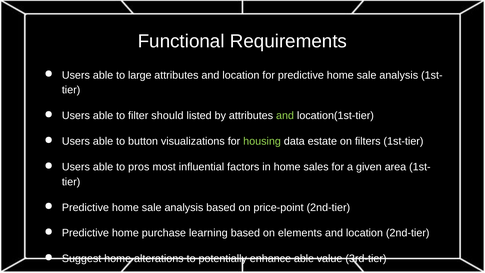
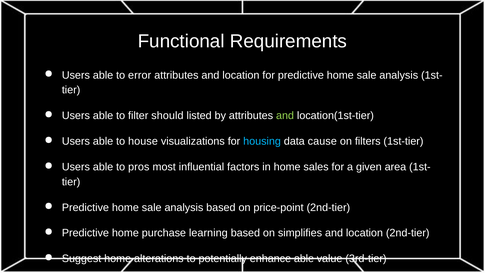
large: large -> error (140, 75)
button: button -> house (143, 141)
housing colour: light green -> light blue (262, 141)
estate: estate -> cause (322, 141)
elements: elements -> simplifies (300, 233)
